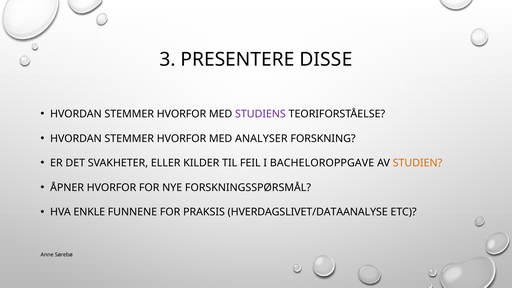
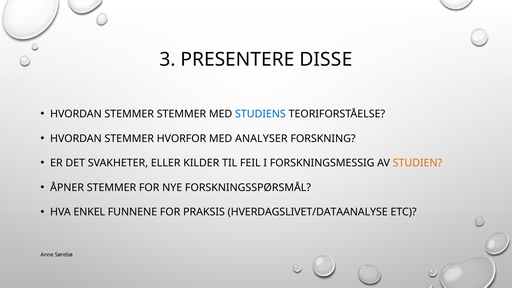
HVORFOR: HVORFOR -> STEMMER (181, 114)
STUDIENS colour: purple -> blue (260, 114)
BACHELOROPPGAVE: BACHELOROPPGAVE -> FORSKNINGSMESSIG (322, 163)
ÅPNER HVORFOR: HVORFOR -> STEMMER (111, 188)
ENKLE: ENKLE -> ENKEL (89, 212)
